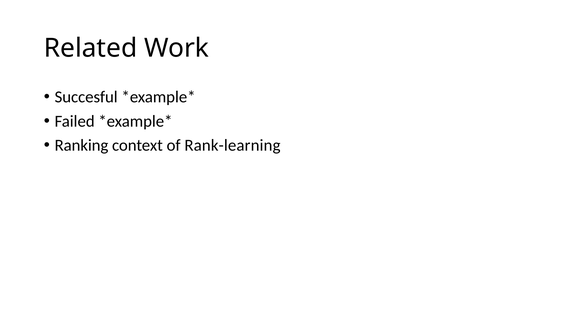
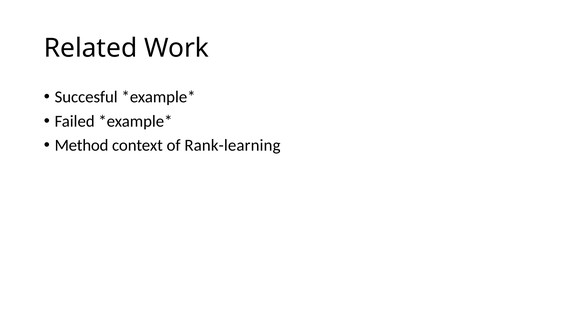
Ranking: Ranking -> Method (82, 145)
